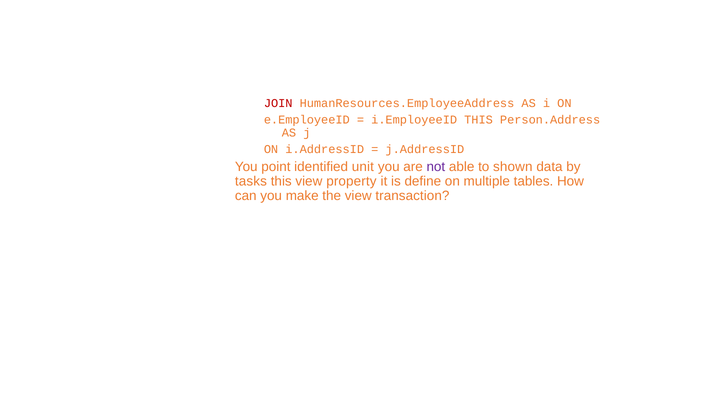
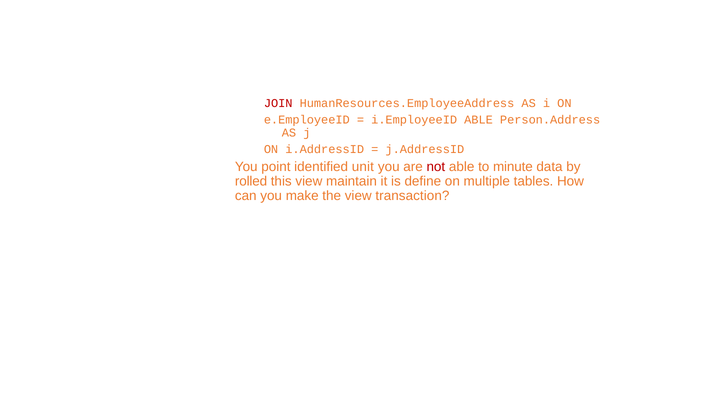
i.EmployeeID THIS: THIS -> ABLE (479, 120)
not colour: purple -> red (436, 167)
shown: shown -> minute (513, 167)
tasks: tasks -> rolled (251, 181)
property: property -> maintain (351, 181)
